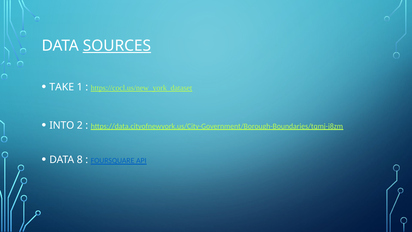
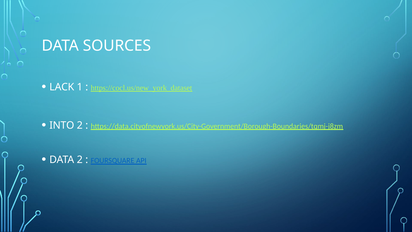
SOURCES underline: present -> none (117, 46)
TAKE: TAKE -> LACK (62, 87)
DATA 8: 8 -> 2 (80, 160)
